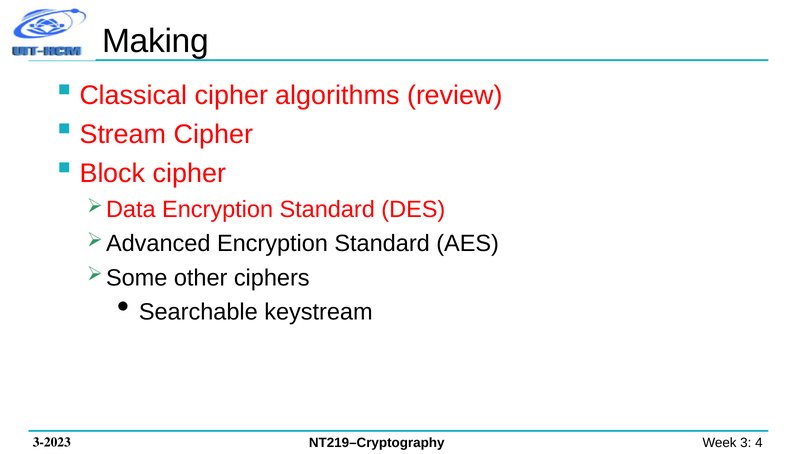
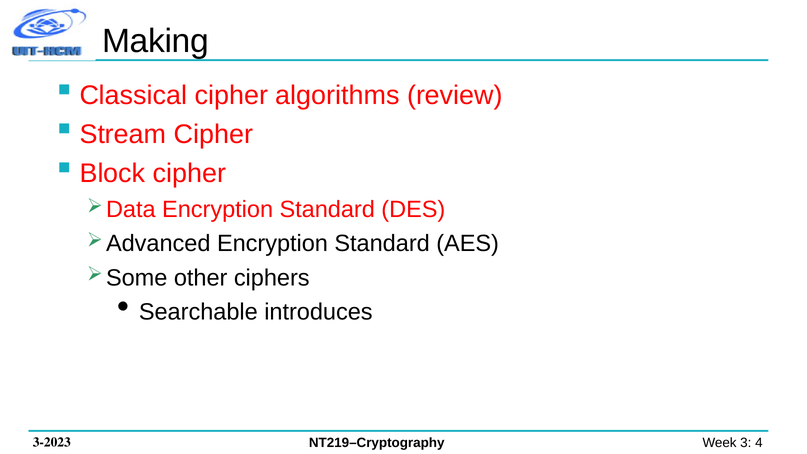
keystream: keystream -> introduces (318, 312)
